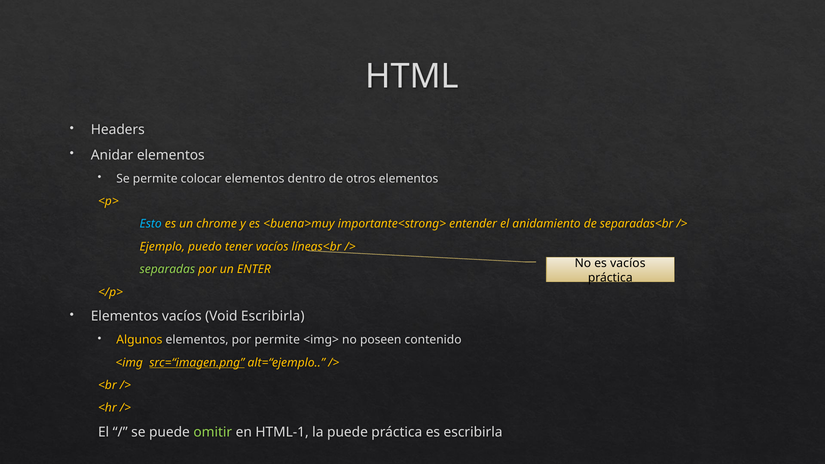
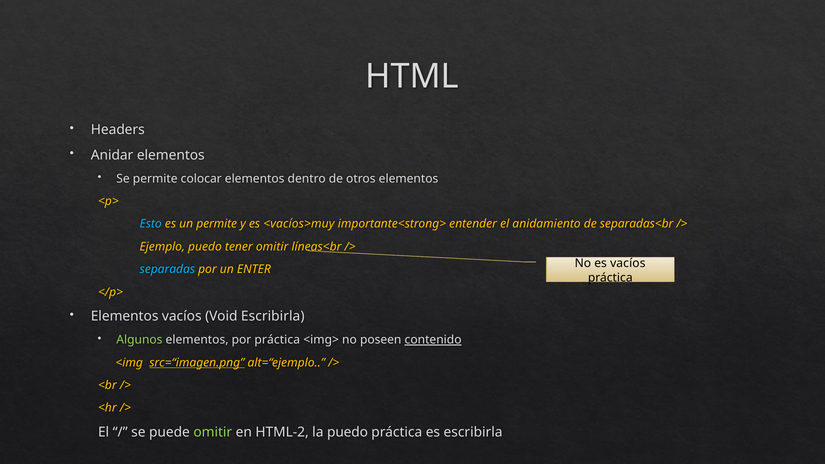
un chrome: chrome -> permite (217, 224)
<buena>muy: <buena>muy -> <vacíos>muy (299, 224)
tener vacíos: vacíos -> omitir (272, 247)
separadas colour: light green -> light blue (167, 269)
Algunos colour: yellow -> light green (139, 340)
por permite: permite -> práctica (277, 340)
contenido underline: none -> present (433, 340)
HTML-1: HTML-1 -> HTML-2 (282, 432)
la puede: puede -> puedo (348, 432)
